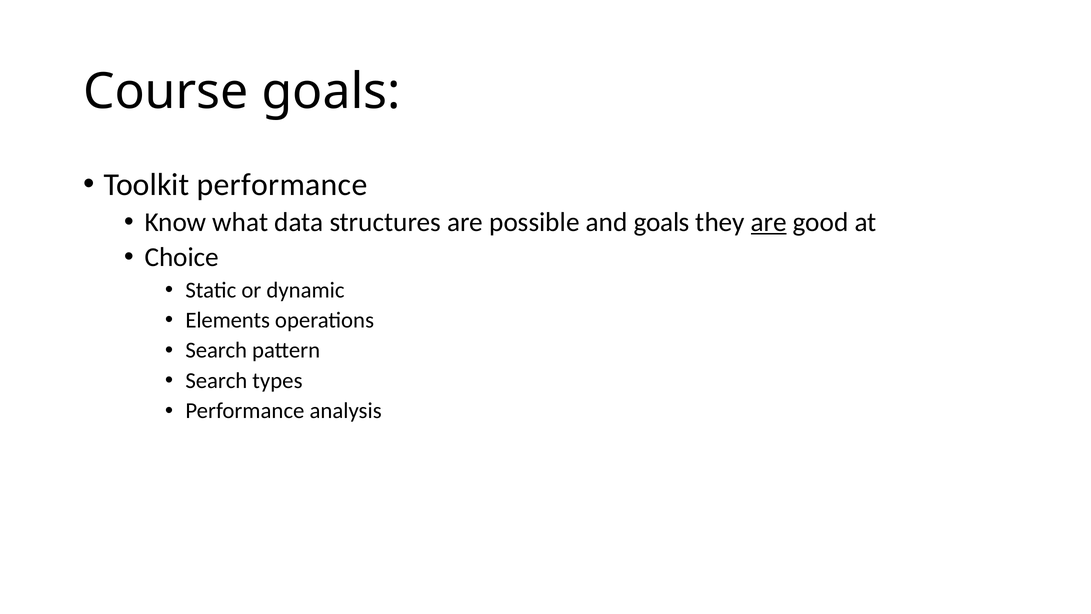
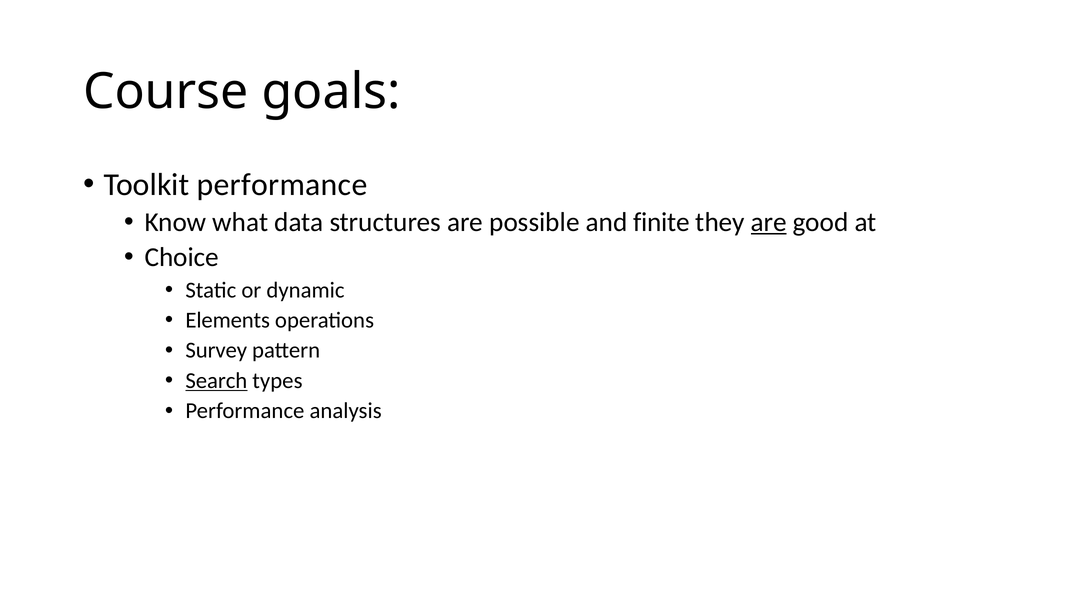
and goals: goals -> finite (662, 222)
Search: Search -> Survey (216, 350)
Search underline: none -> present (216, 381)
